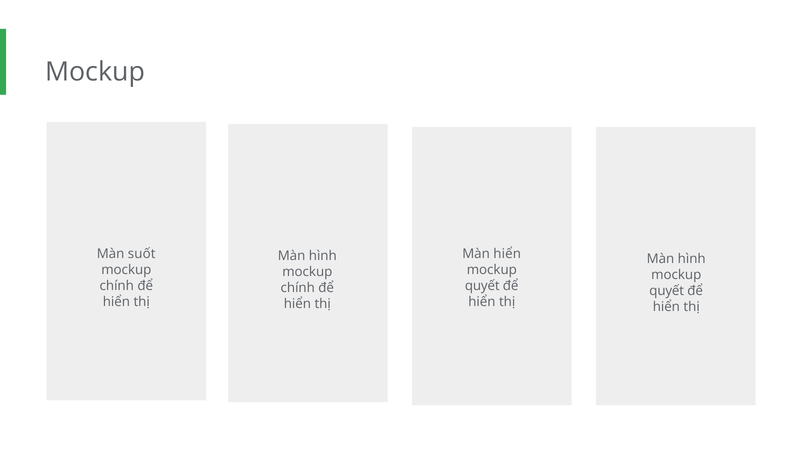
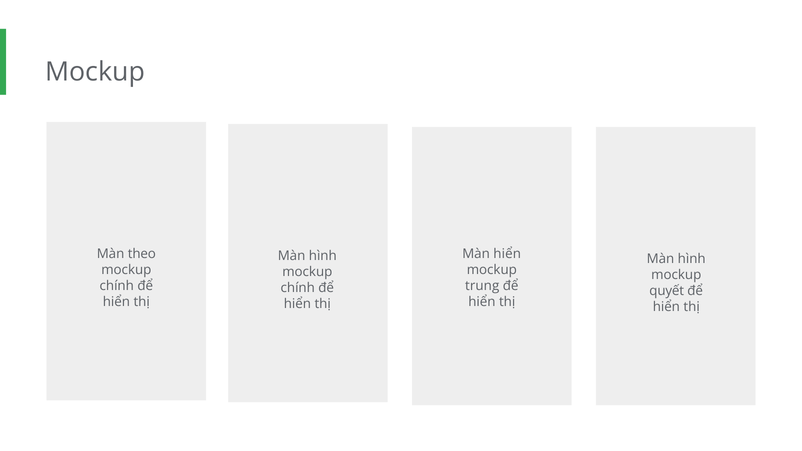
suốt: suốt -> theo (142, 254)
quyết: quyết -> trung (482, 286)
